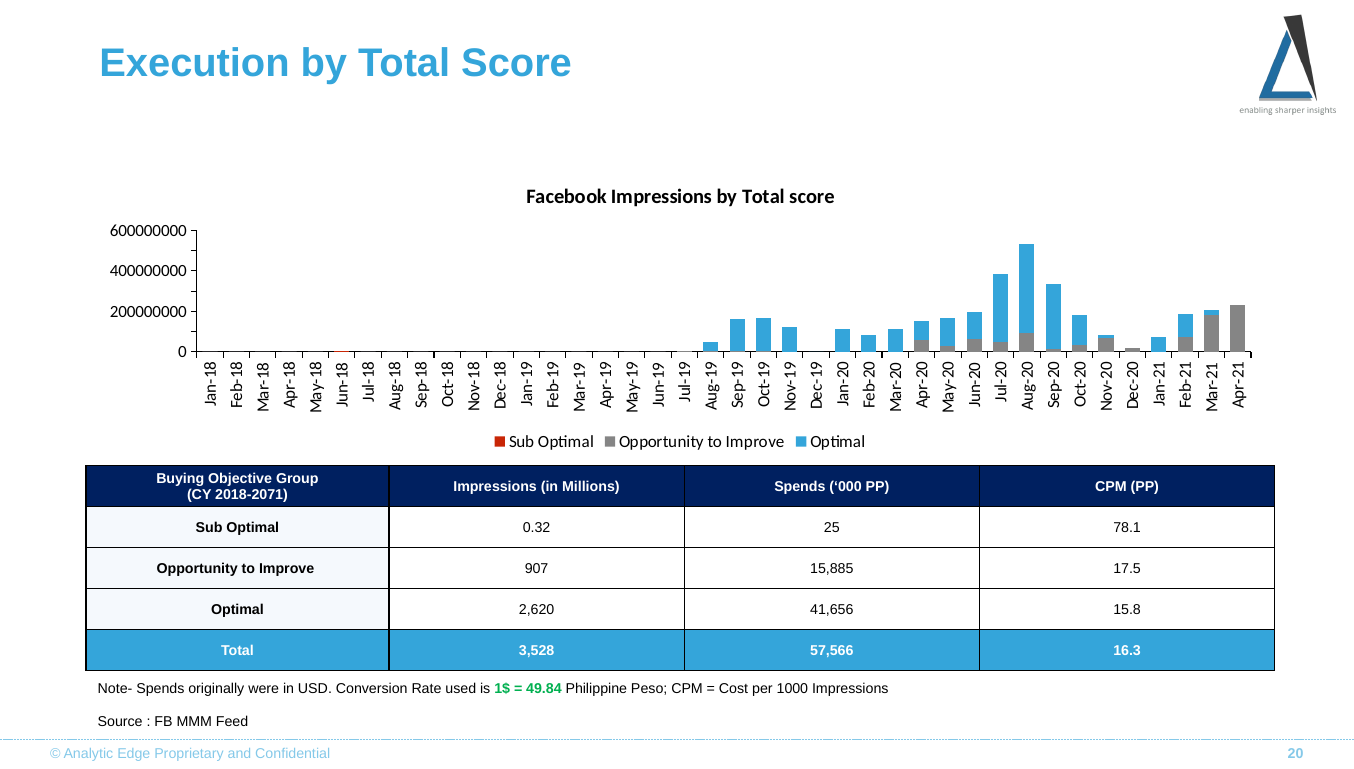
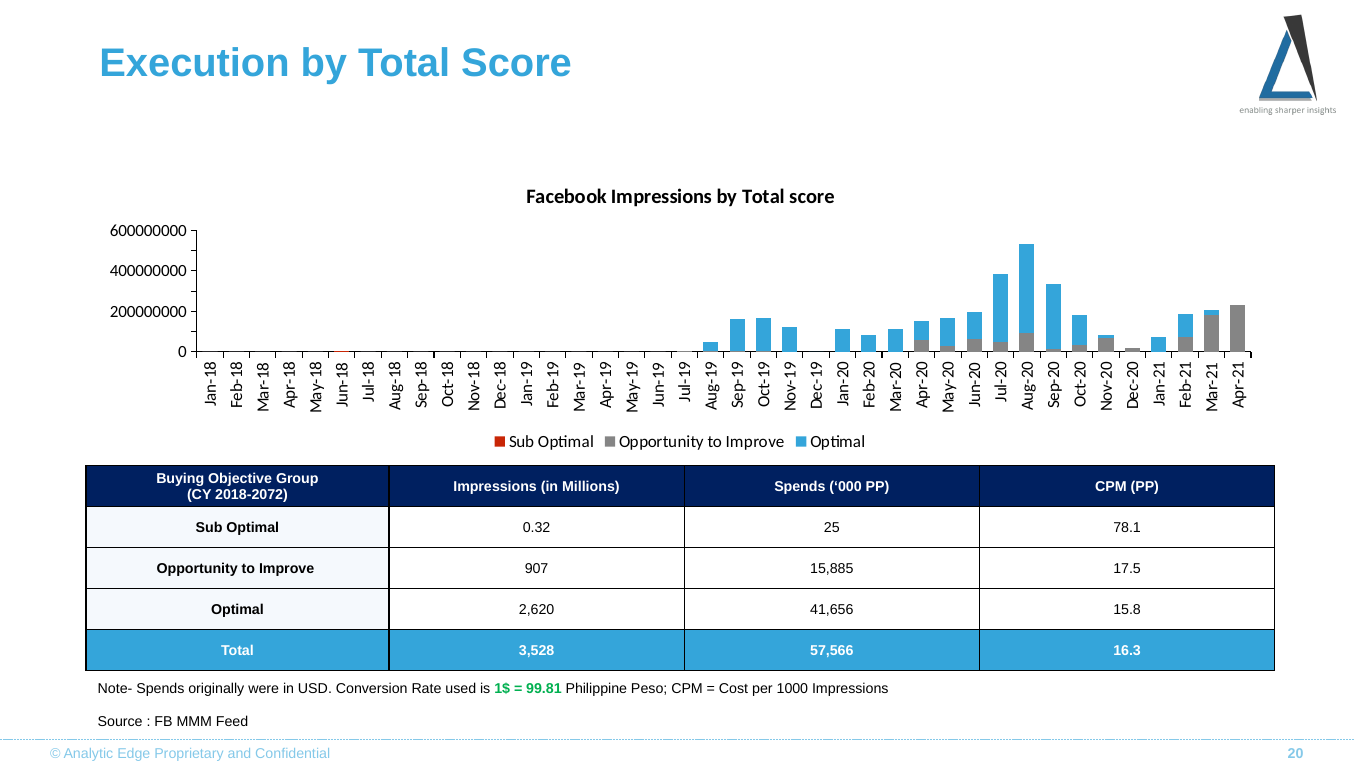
2018-2071: 2018-2071 -> 2018-2072 (252, 495)
49.84: 49.84 -> 99.81 (544, 689)
